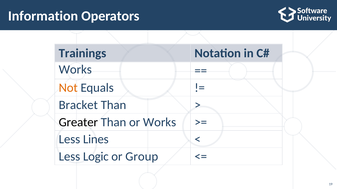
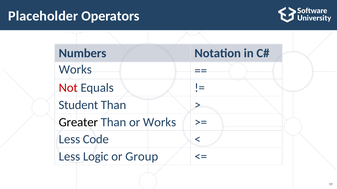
Information: Information -> Placeholder (43, 16)
Trainings: Trainings -> Numbers (82, 53)
Not colour: orange -> red (68, 88)
Bracket: Bracket -> Student (78, 105)
Lines: Lines -> Code (96, 140)
